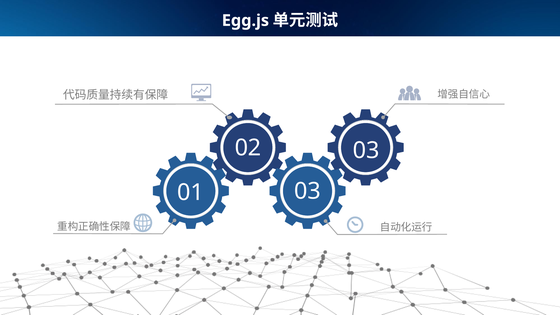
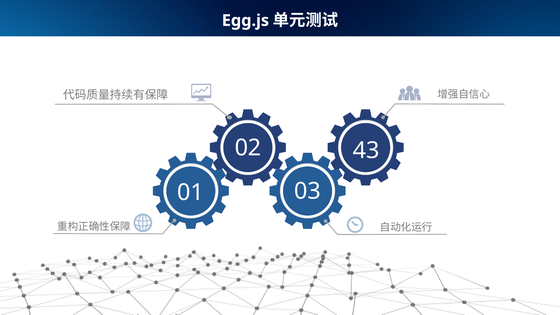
02 03: 03 -> 43 (366, 151)
